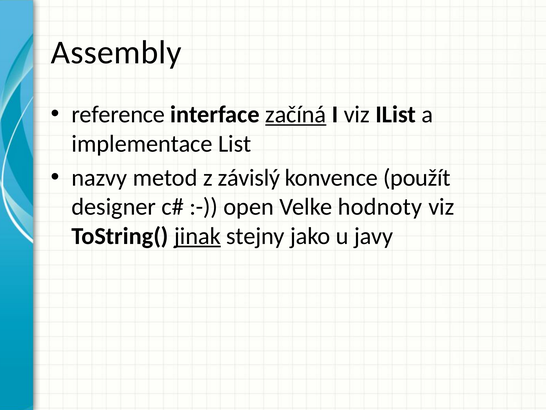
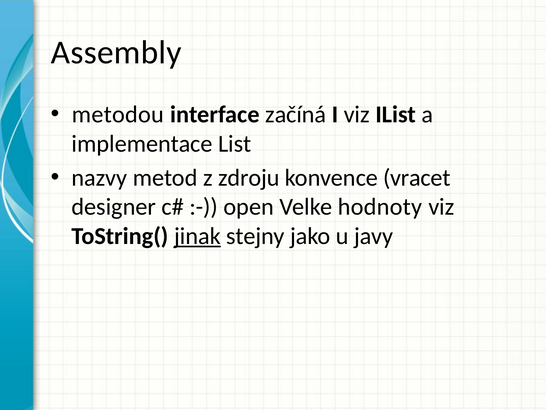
reference: reference -> metodou (118, 114)
začíná underline: present -> none (296, 114)
závislý: závislý -> zdroju (249, 177)
použít: použít -> vracet (417, 177)
